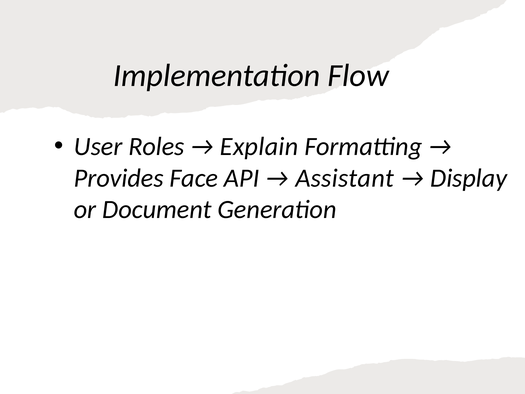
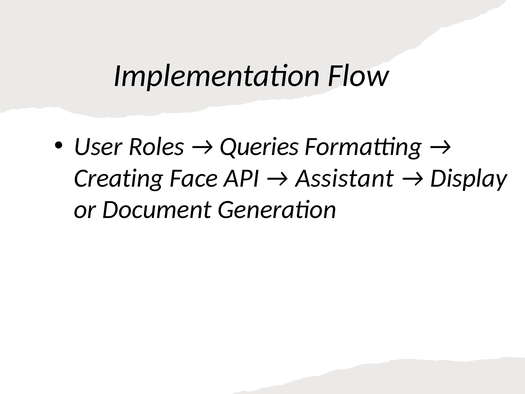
Explain: Explain -> Queries (259, 146)
Provides: Provides -> Creating (119, 178)
